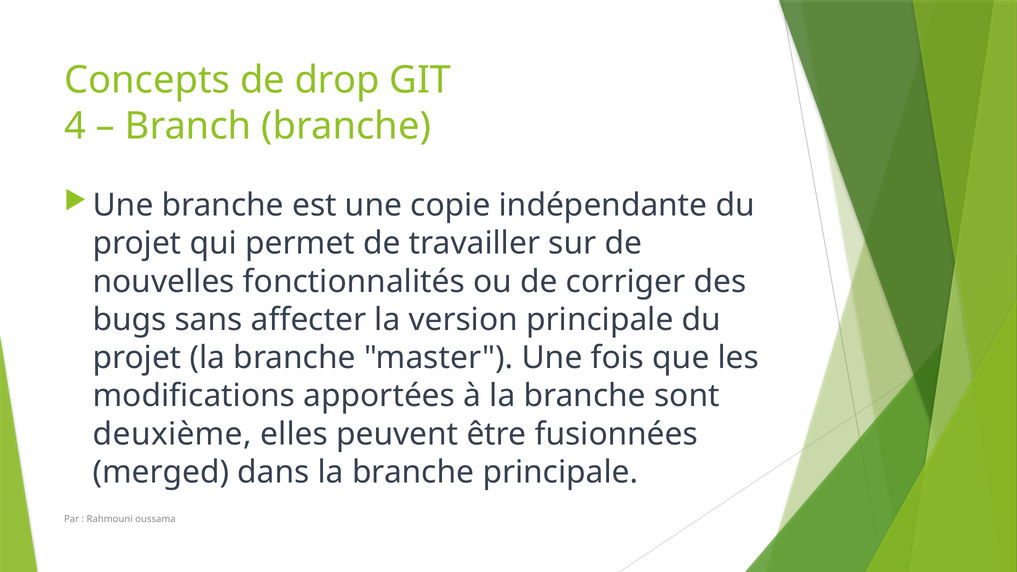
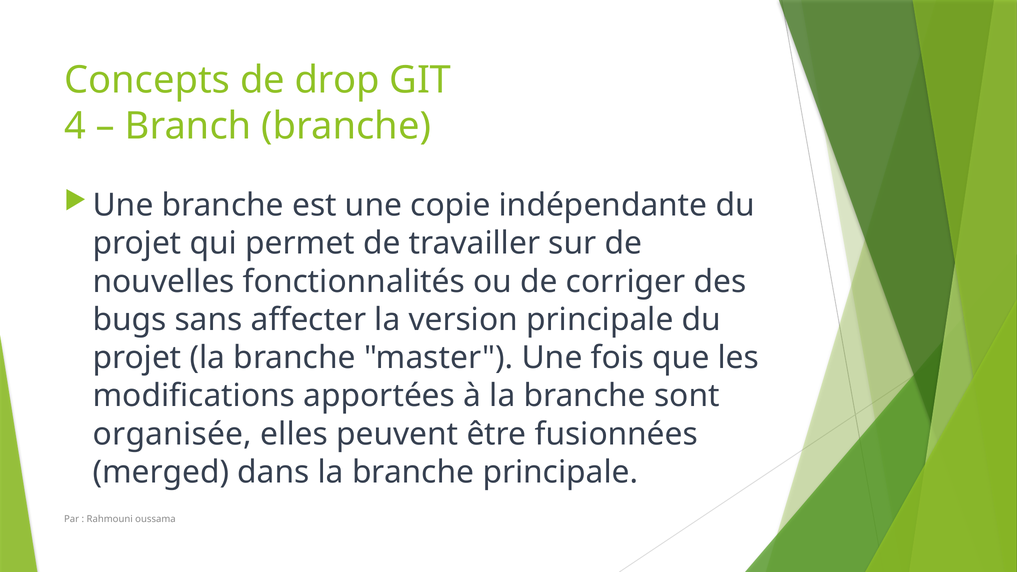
deuxième: deuxième -> organisée (172, 434)
